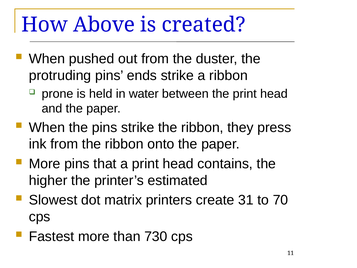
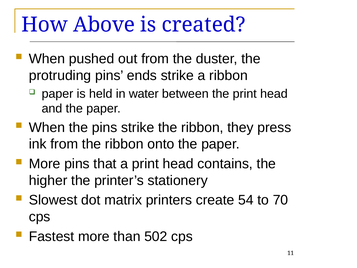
prone: prone -> paper (57, 94)
estimated: estimated -> stationery (178, 180)
31: 31 -> 54 (246, 200)
730: 730 -> 502 (156, 236)
